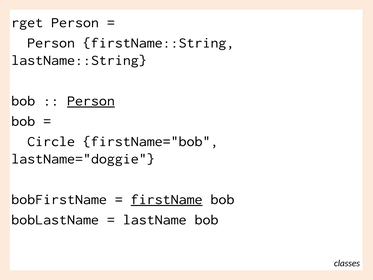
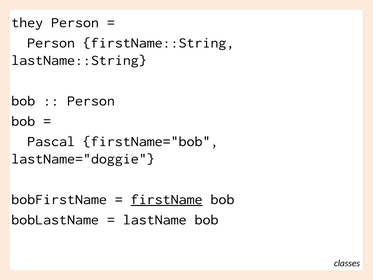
rget: rget -> they (27, 22)
Person underline: present -> none (91, 101)
Circle: Circle -> Pascal (51, 141)
